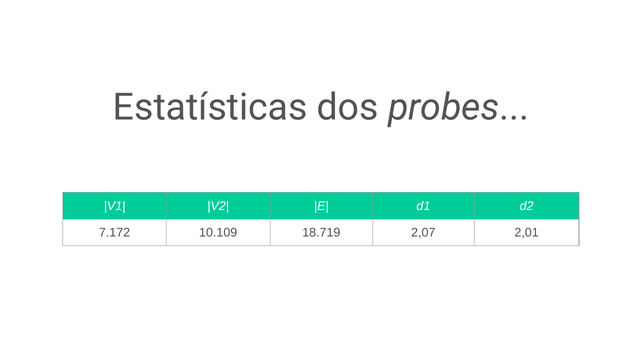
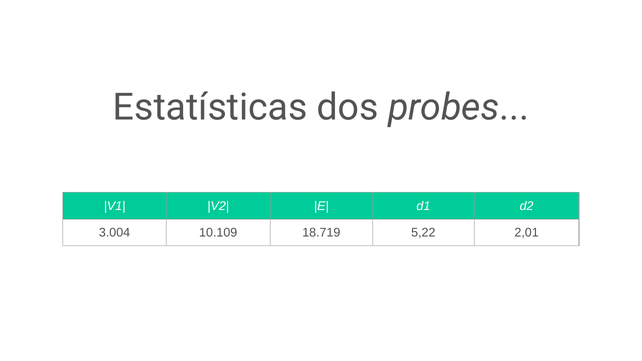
7.172: 7.172 -> 3.004 (115, 233)
2,07: 2,07 -> 5,22 (423, 233)
